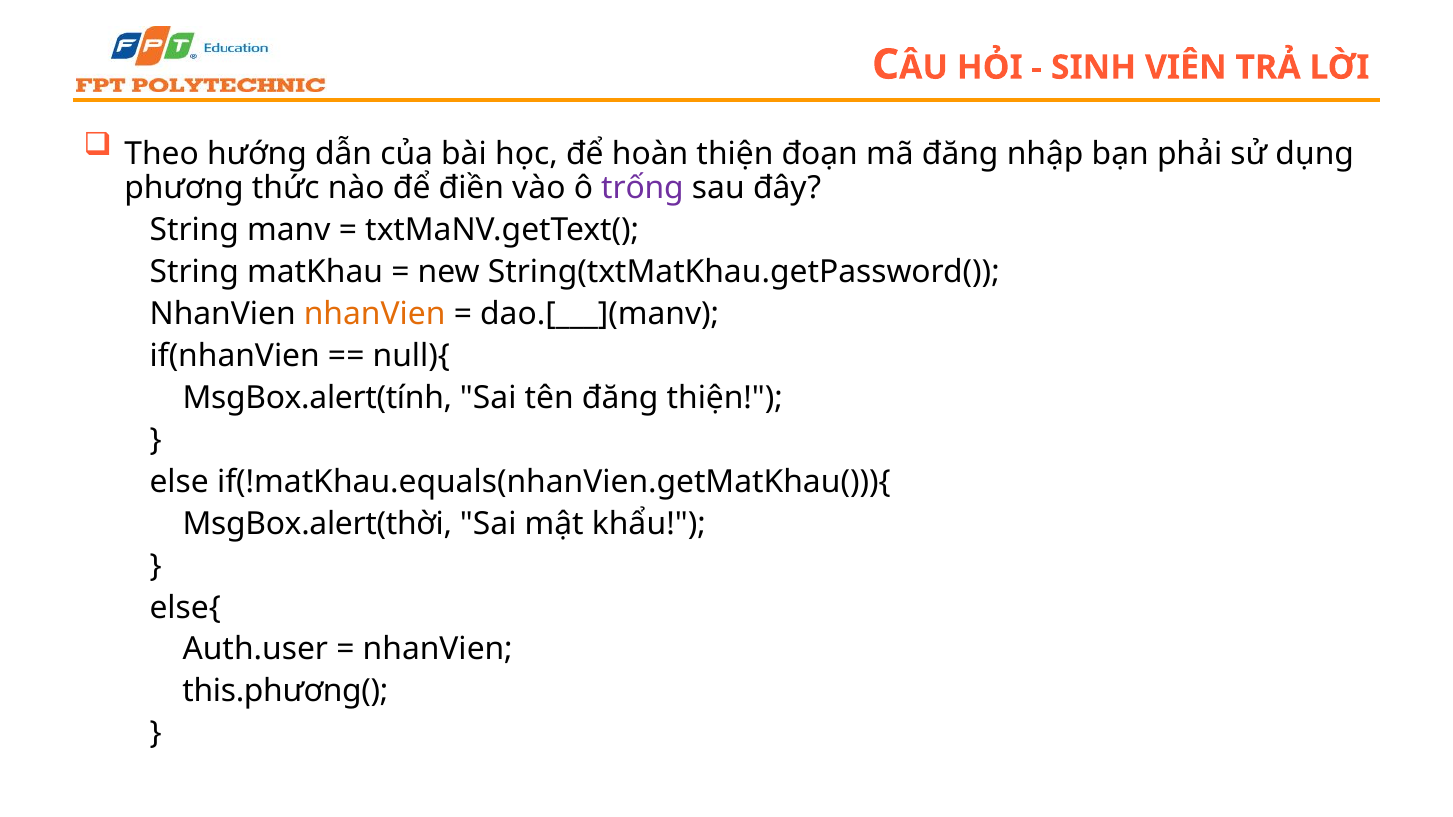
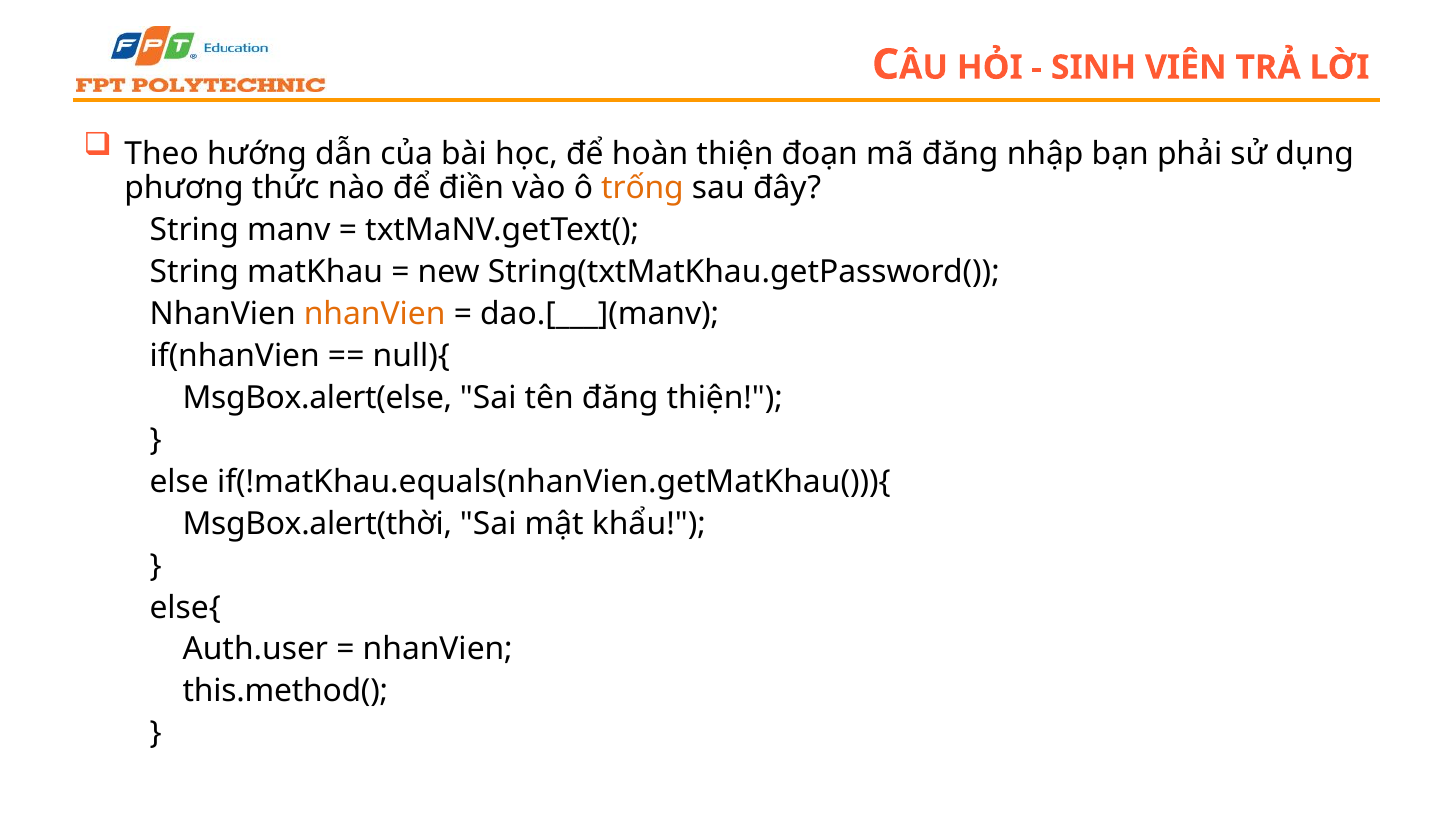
trống colour: purple -> orange (642, 188)
MsgBox.alert(tính: MsgBox.alert(tính -> MsgBox.alert(else (317, 398)
this.phương(: this.phương( -> this.method( (285, 692)
